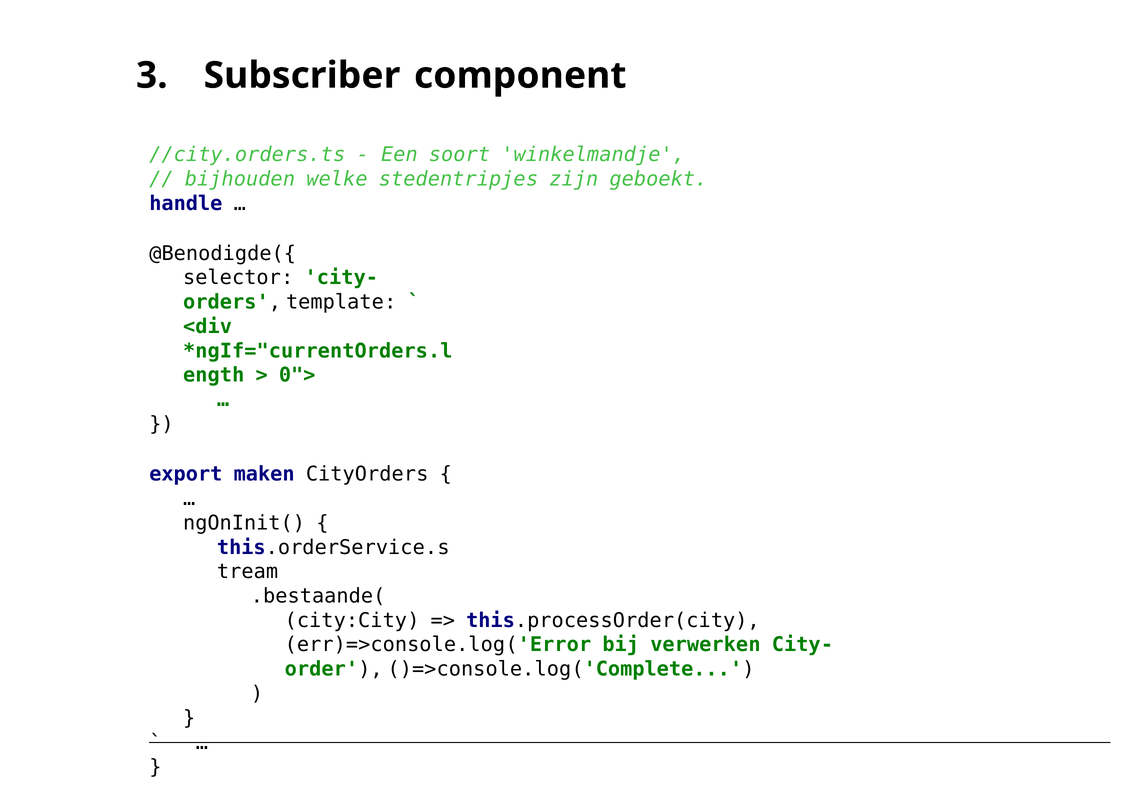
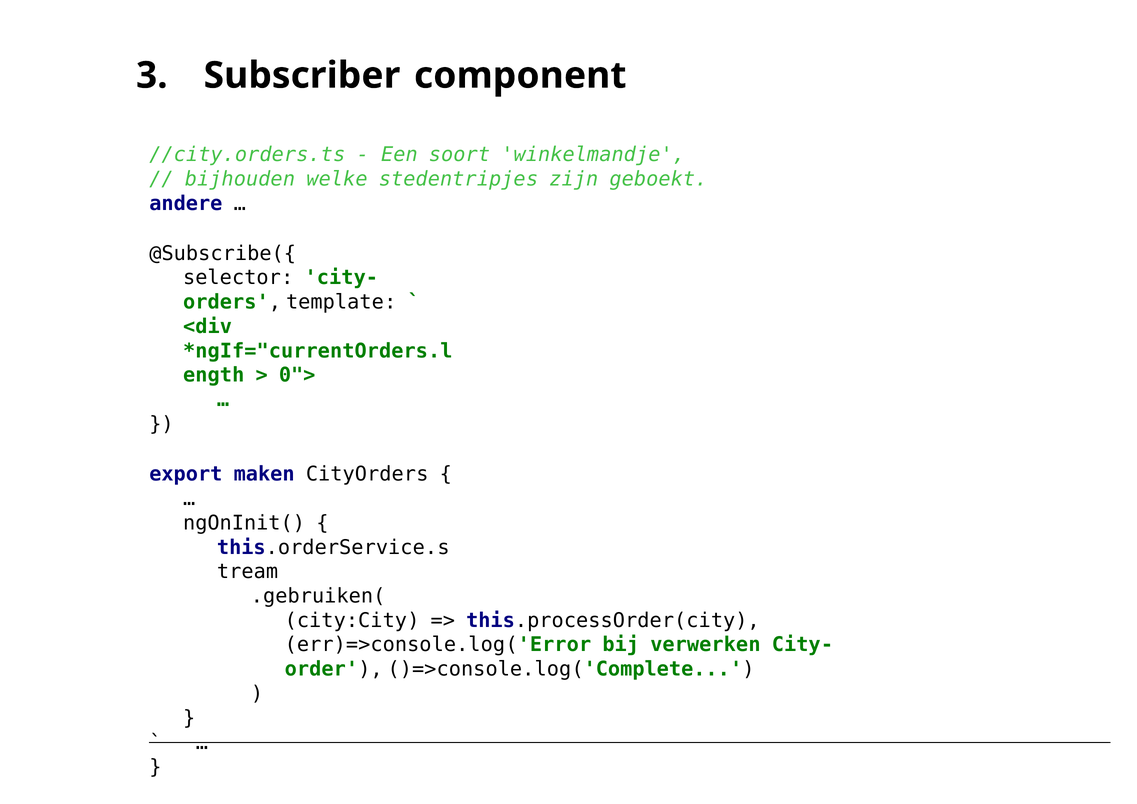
handle: handle -> andere (186, 204)
@Benodigde({: @Benodigde({ -> @Subscribe({ (223, 254)
.bestaande(: .bestaande( -> .gebruiken( (318, 596)
